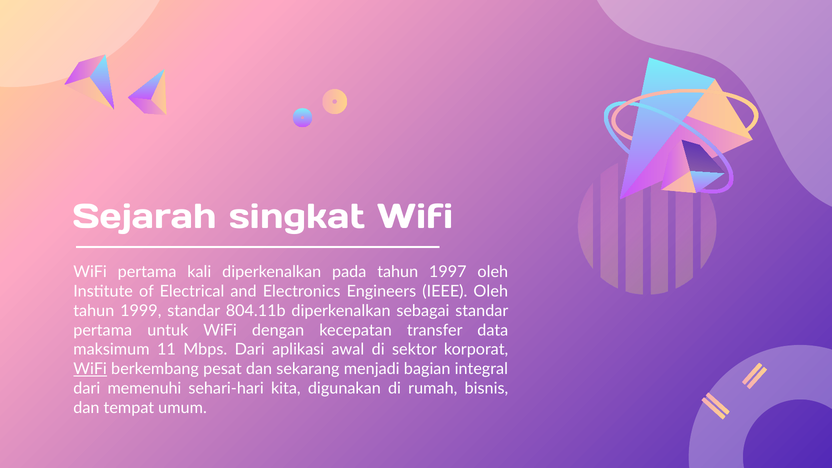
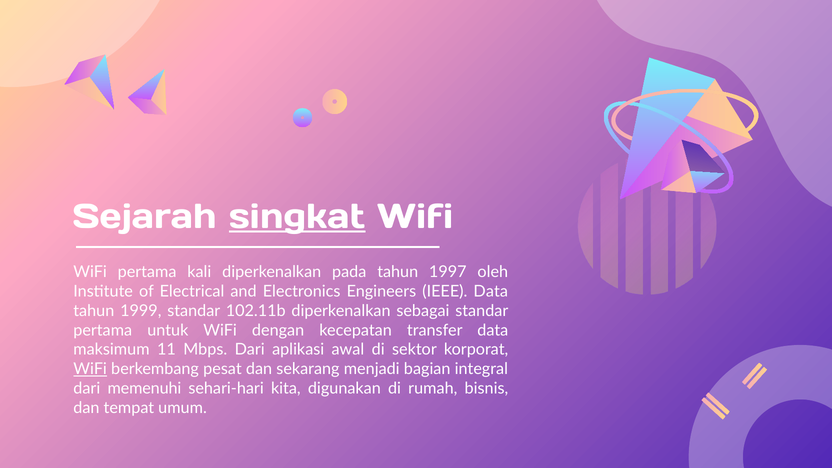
singkat underline: none -> present (297, 217)
IEEE Oleh: Oleh -> Data (491, 291)
804.11b: 804.11b -> 102.11b (256, 311)
